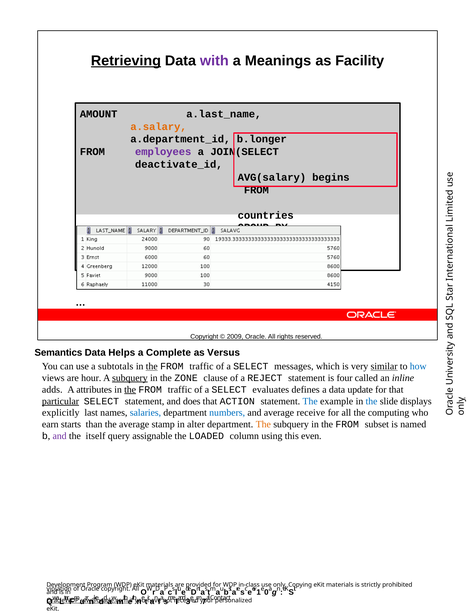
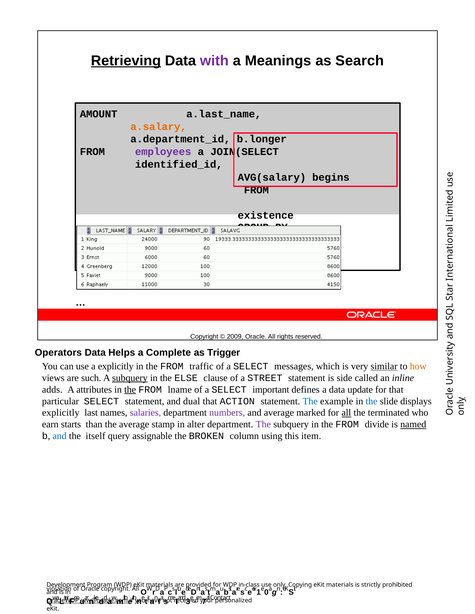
Facility: Facility -> Search (360, 61)
deactivate_id: deactivate_id -> identified_id (179, 165)
countries: countries -> existence (266, 216)
Semantics: Semantics -> Operators (58, 353)
Versus: Versus -> Trigger (224, 353)
a subtotals: subtotals -> explicitly (116, 367)
the underline: present -> none (152, 367)
how colour: blue -> orange (418, 367)
hour: hour -> such (91, 378)
ZONE: ZONE -> ELSE (186, 378)
REJECT: REJECT -> STREET (265, 378)
four: four -> side (345, 378)
traffic: traffic -> lname (180, 390)
evaluates: evaluates -> important (271, 390)
particular underline: present -> none (61, 402)
does: does -> dual (192, 402)
salaries colour: blue -> purple (145, 413)
numbers colour: blue -> purple (227, 413)
receive: receive -> marked (311, 413)
all underline: none -> present (346, 413)
computing: computing -> terminated (389, 413)
The colour: orange -> purple (263, 425)
subset: subset -> divide (377, 425)
named underline: none -> present (413, 425)
and colour: purple -> blue (60, 437)
LOADED: LOADED -> BROKEN (206, 437)
even: even -> item (311, 437)
